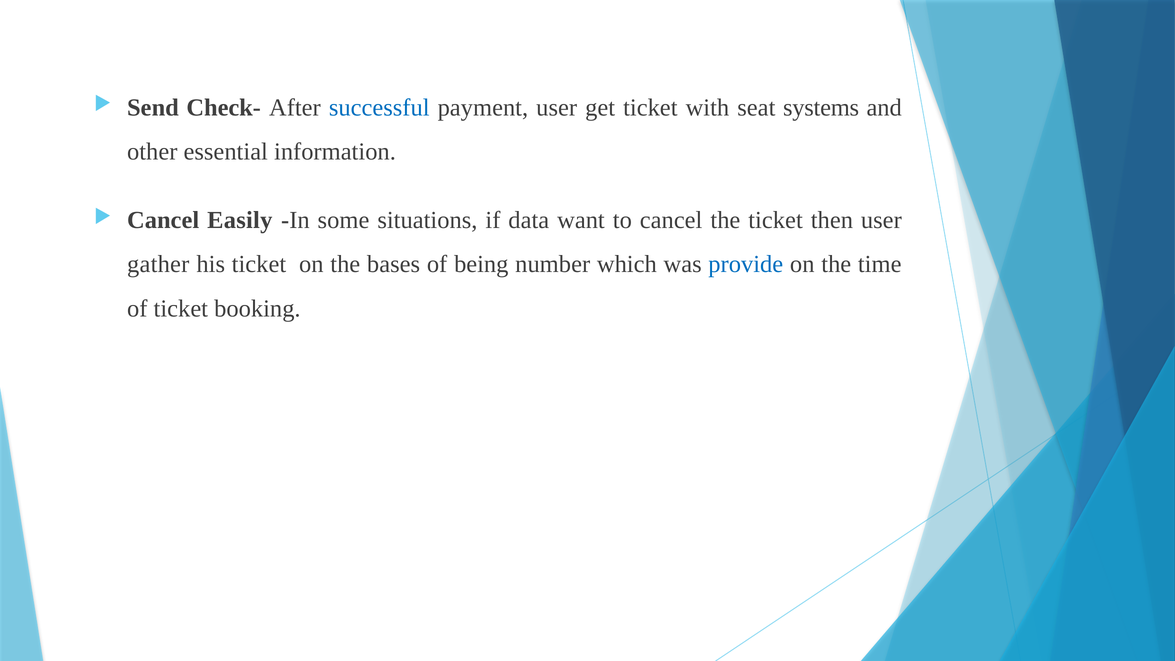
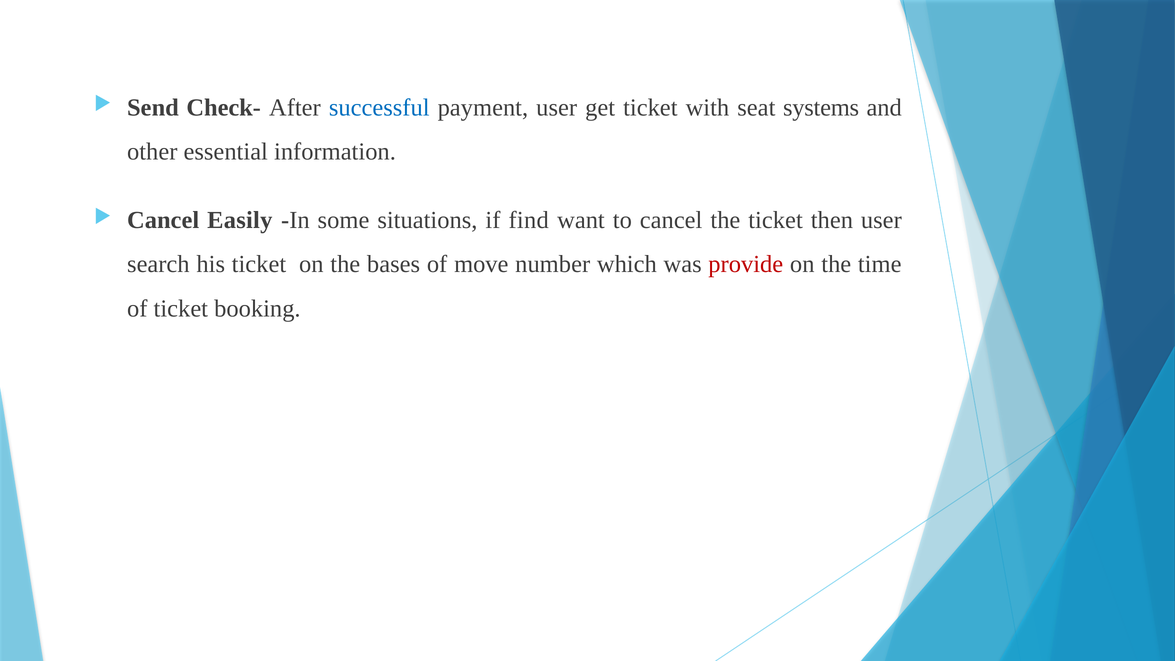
data: data -> find (529, 220)
gather: gather -> search (158, 264)
being: being -> move (481, 264)
provide colour: blue -> red (746, 264)
